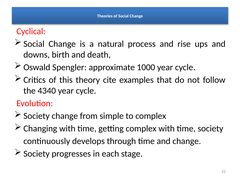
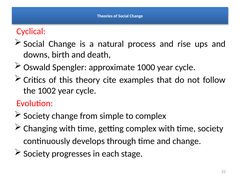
4340: 4340 -> 1002 (47, 91)
